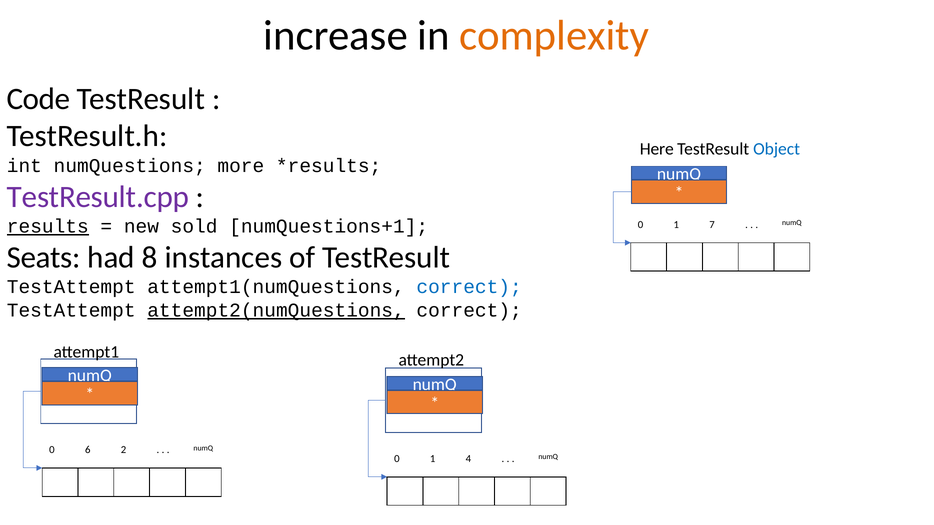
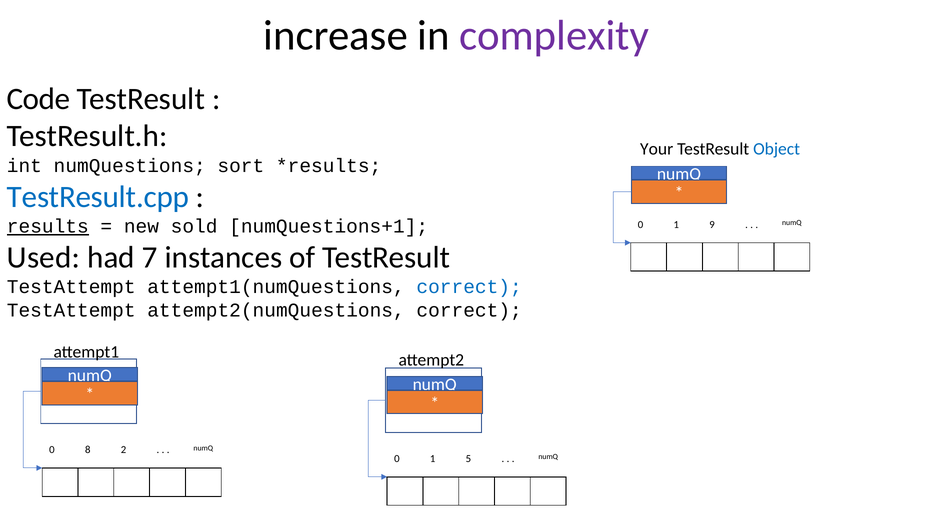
complexity colour: orange -> purple (554, 36)
Here: Here -> Your (657, 149)
more: more -> sort (241, 166)
TestResult.cpp colour: purple -> blue (98, 197)
7: 7 -> 9 (712, 225)
Seats: Seats -> Used (43, 258)
8: 8 -> 7 (150, 258)
attempt2(numQuestions underline: present -> none (276, 311)
6: 6 -> 8 (88, 450)
4: 4 -> 5 (468, 459)
